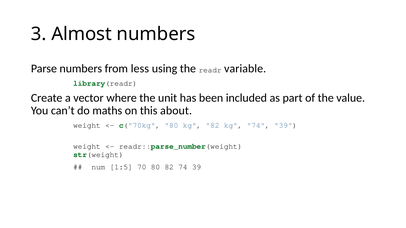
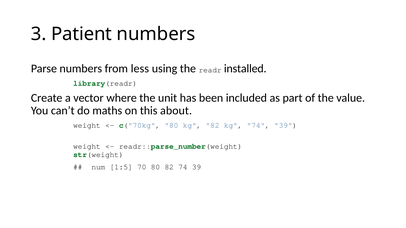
Almost: Almost -> Patient (82, 34)
variable: variable -> installed (245, 69)
